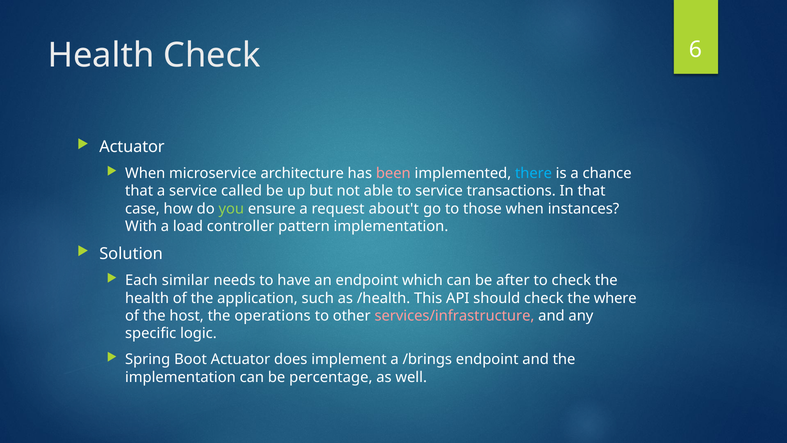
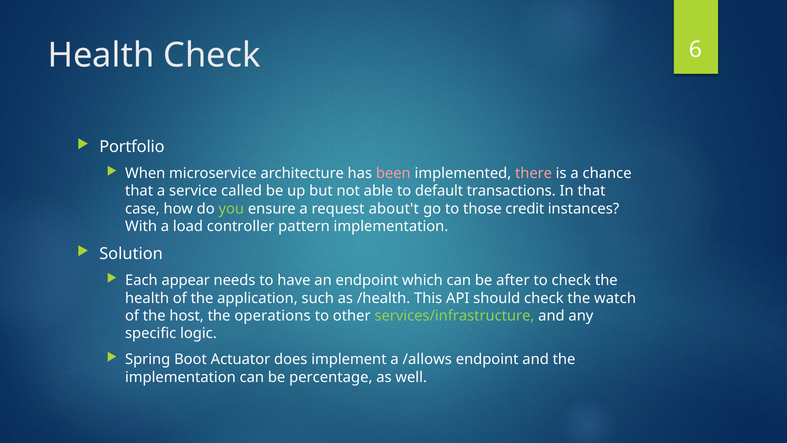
Actuator: Actuator -> Portfolio (132, 146)
there colour: light blue -> pink (534, 173)
to service: service -> default (439, 191)
those when: when -> credit (525, 209)
similar: similar -> appear (186, 280)
where: where -> watch (615, 298)
services/infrastructure colour: pink -> light green (454, 316)
/brings: /brings -> /allows (427, 359)
